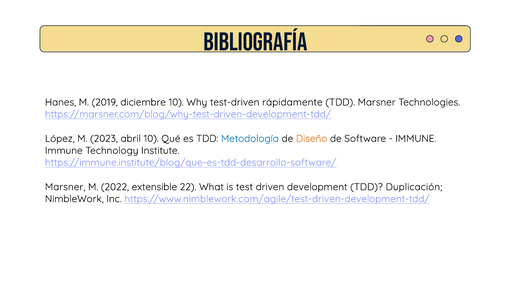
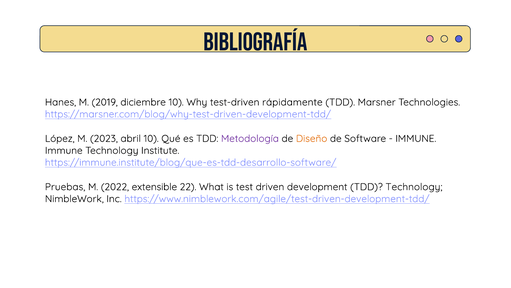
Metodología colour: blue -> purple (250, 138)
Marsner: Marsner -> Pruebas (65, 187)
TDD Duplicación: Duplicación -> Technology (414, 187)
